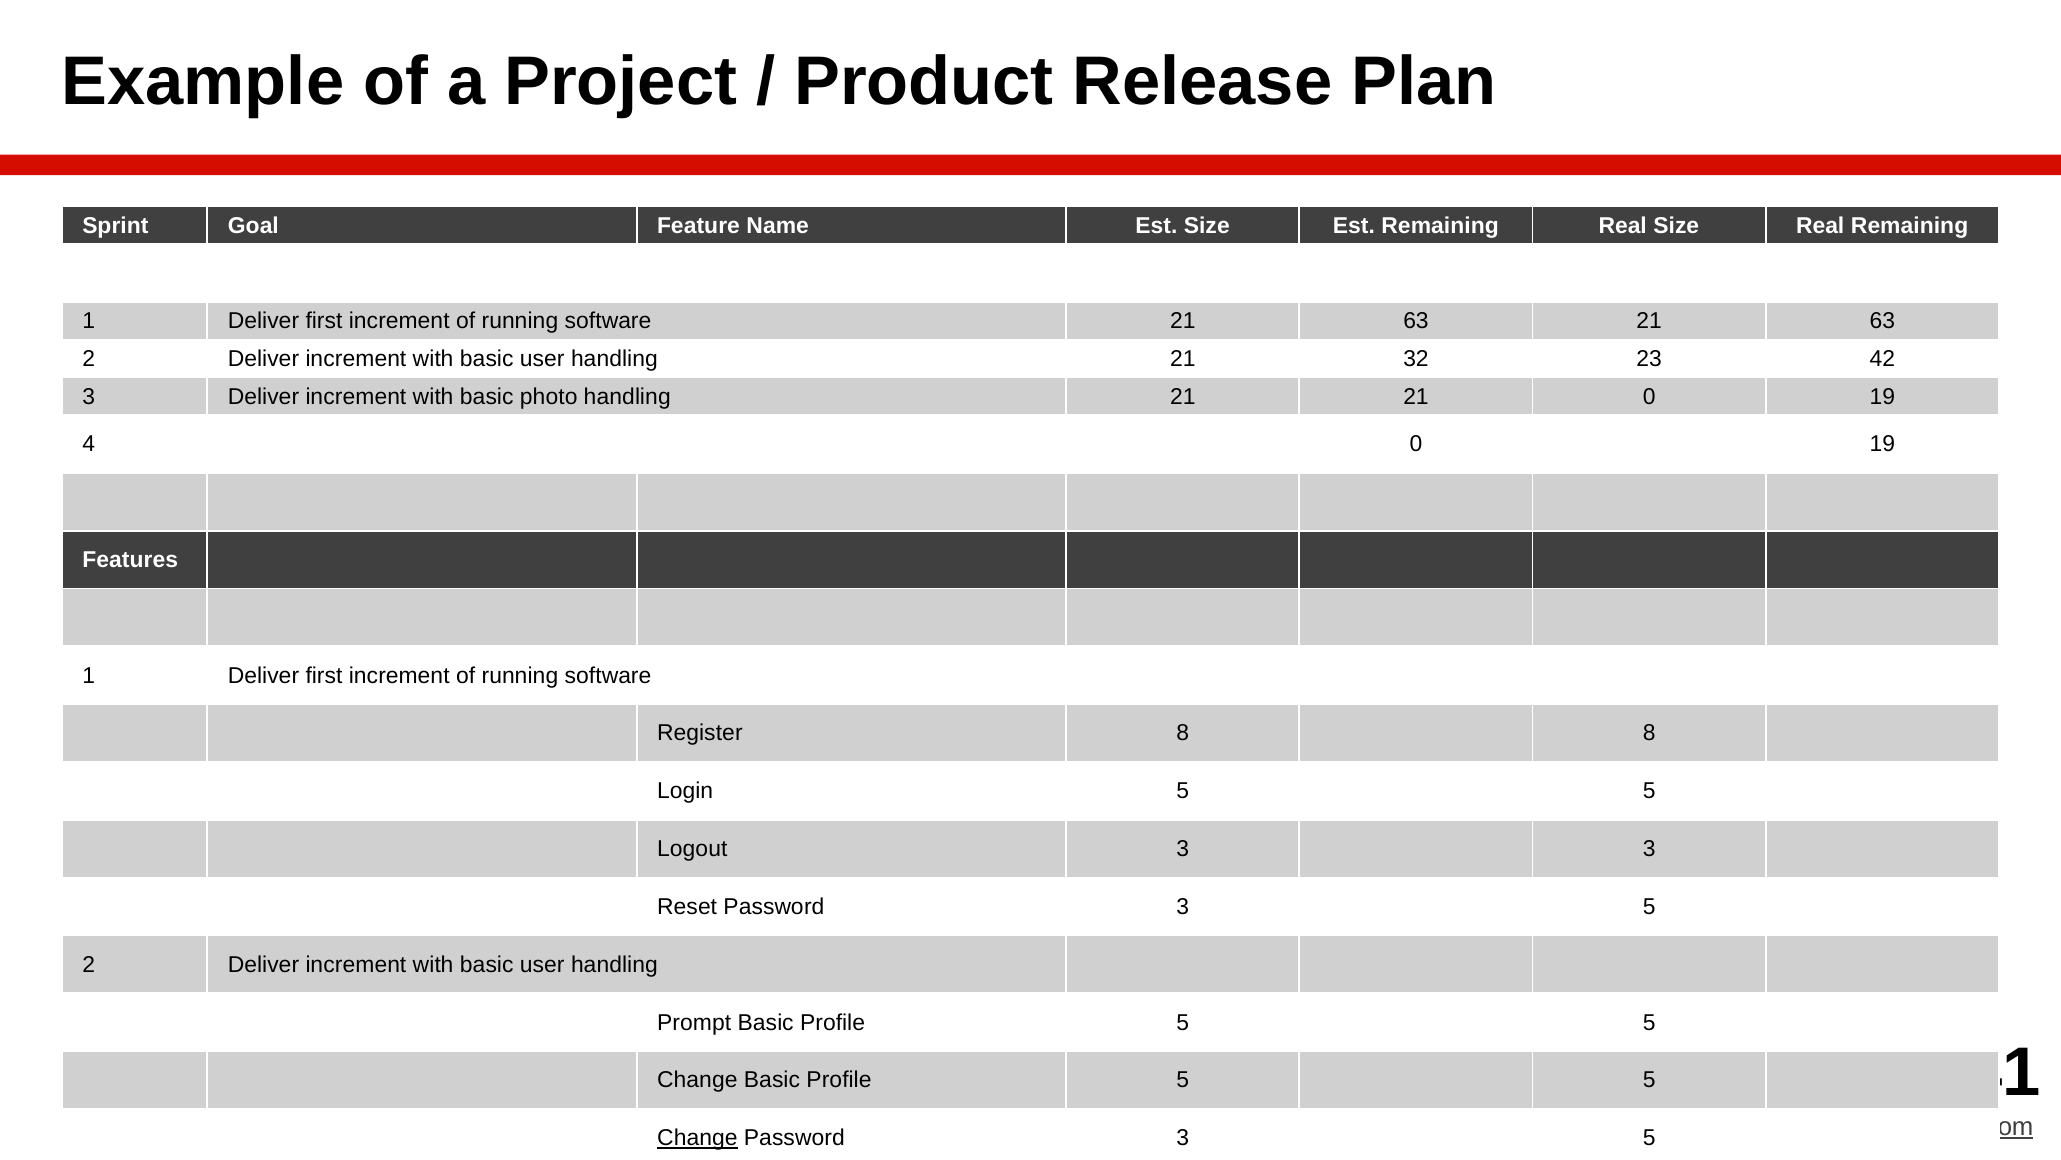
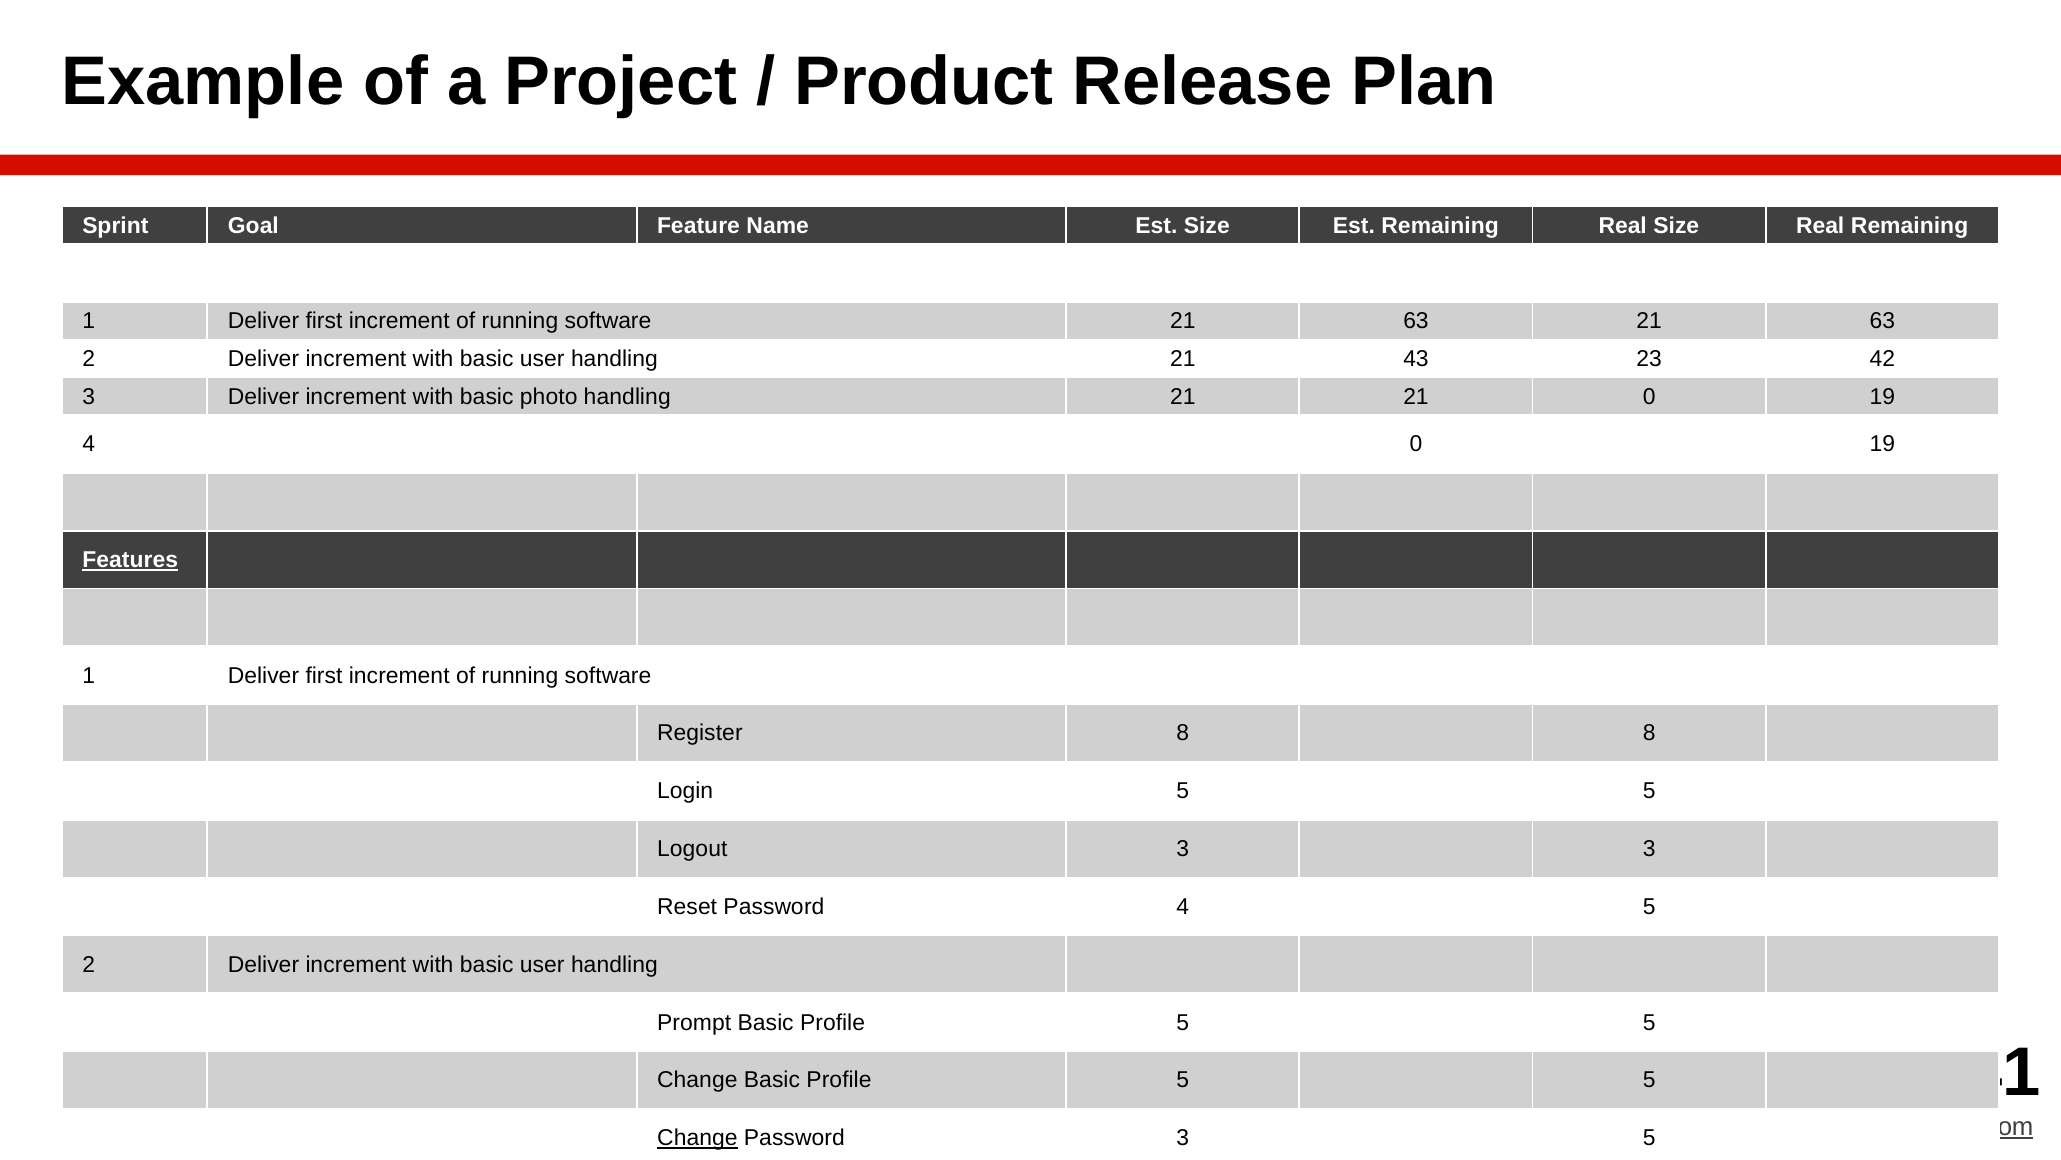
32: 32 -> 43 (1416, 359)
Features underline: none -> present (130, 560)
Reset Password 3: 3 -> 4 (1183, 906)
